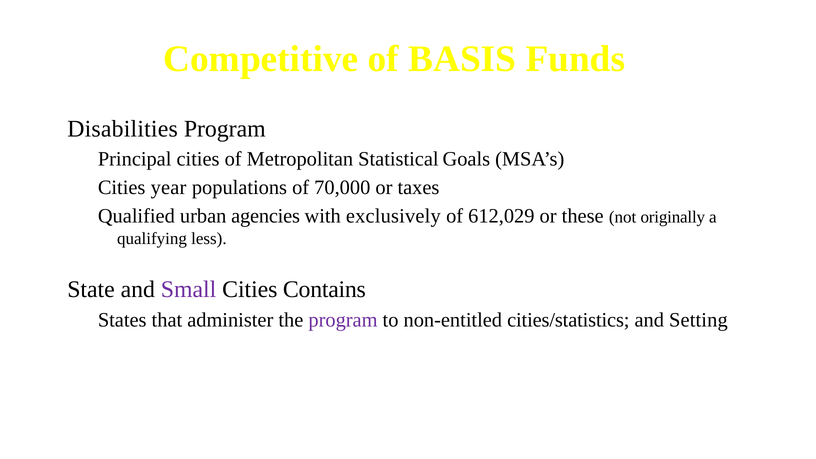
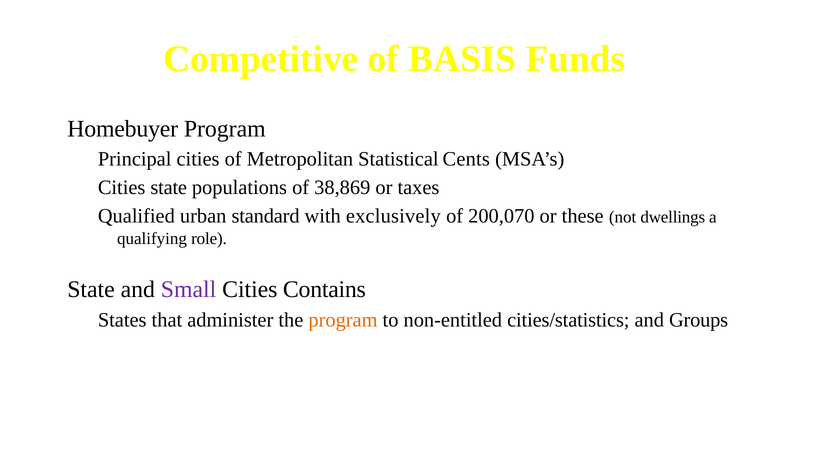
Disabilities: Disabilities -> Homebuyer (123, 129)
Goals: Goals -> Cents (466, 159)
Cities year: year -> state (169, 188)
70,000: 70,000 -> 38,869 (342, 188)
agencies: agencies -> standard (266, 216)
612,029: 612,029 -> 200,070 (501, 216)
originally: originally -> dwellings (673, 217)
less: less -> role (209, 238)
program colour: purple -> orange (343, 320)
Setting: Setting -> Groups (699, 320)
